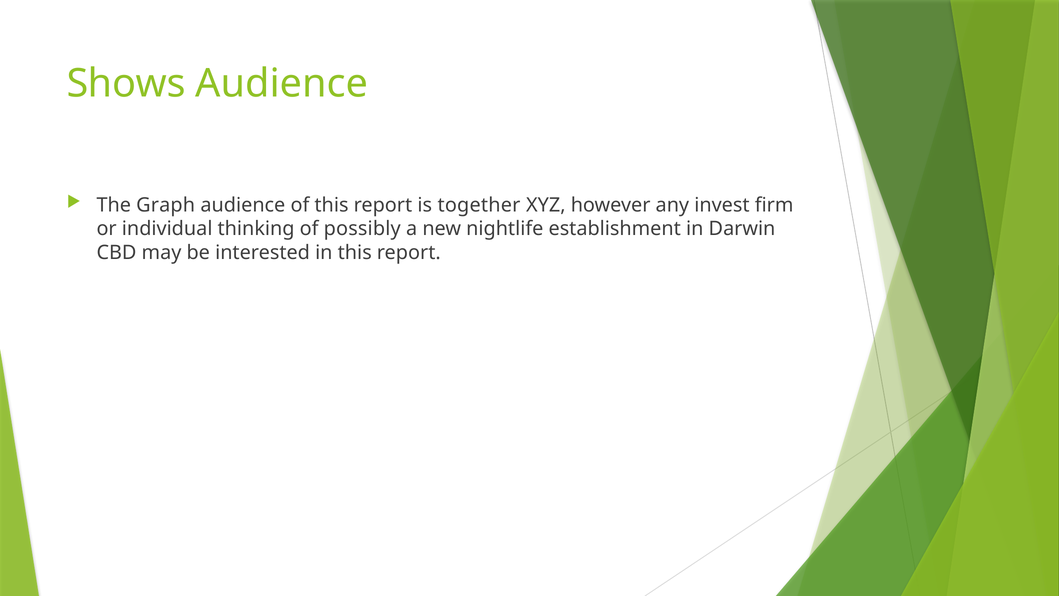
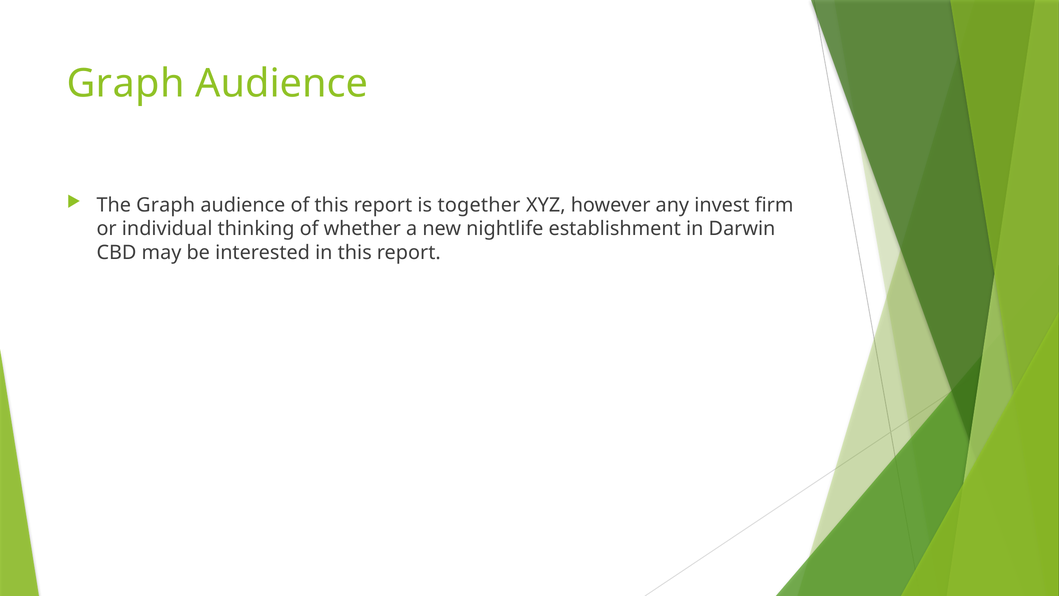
Shows: Shows -> Graph (126, 84)
possibly: possibly -> whether (362, 229)
